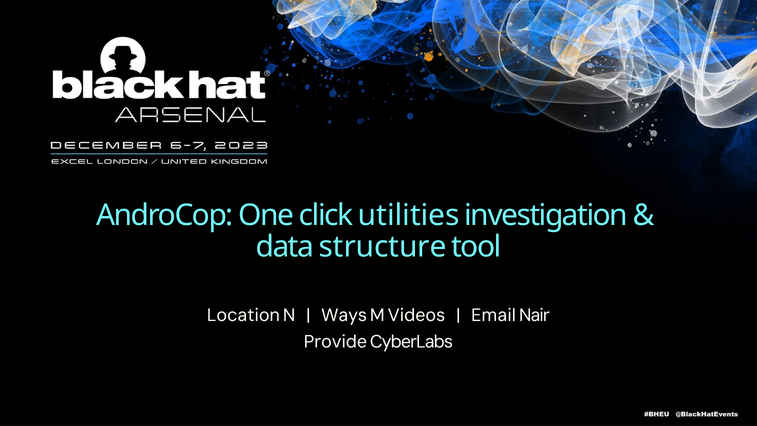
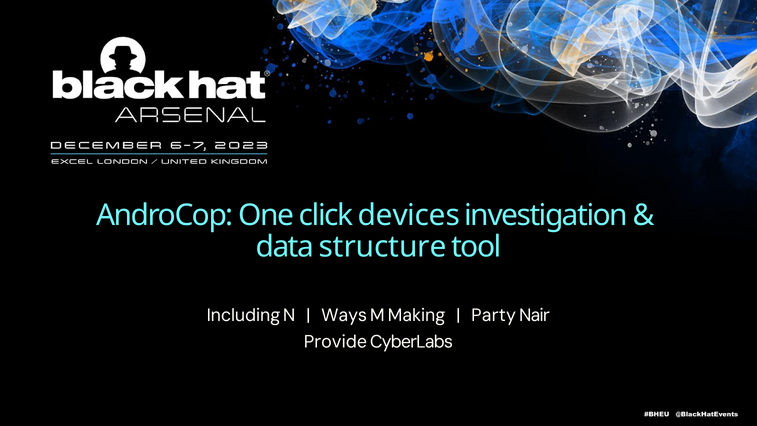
utilities: utilities -> devices (409, 215)
Location: Location -> Including (244, 315)
Videos: Videos -> Making (417, 315)
Email: Email -> Party (494, 315)
